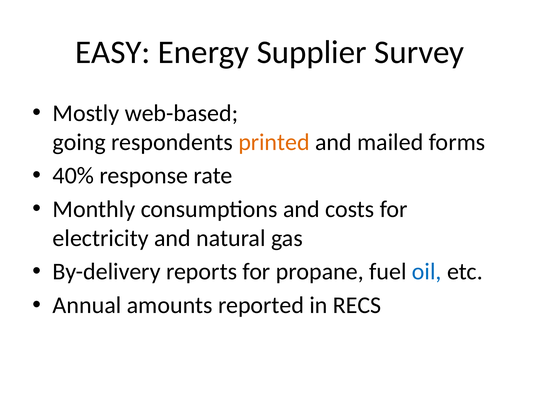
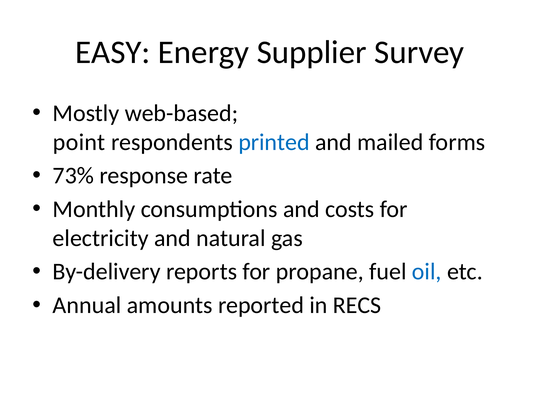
going: going -> point (79, 142)
printed colour: orange -> blue (274, 142)
40%: 40% -> 73% (73, 176)
